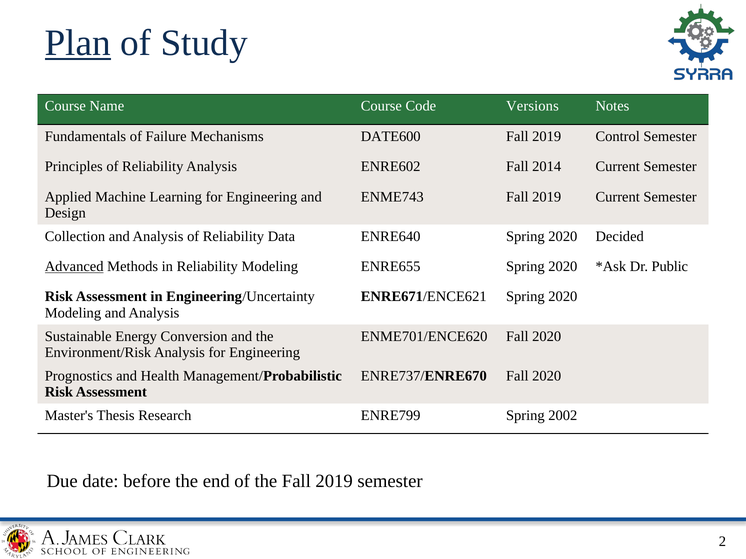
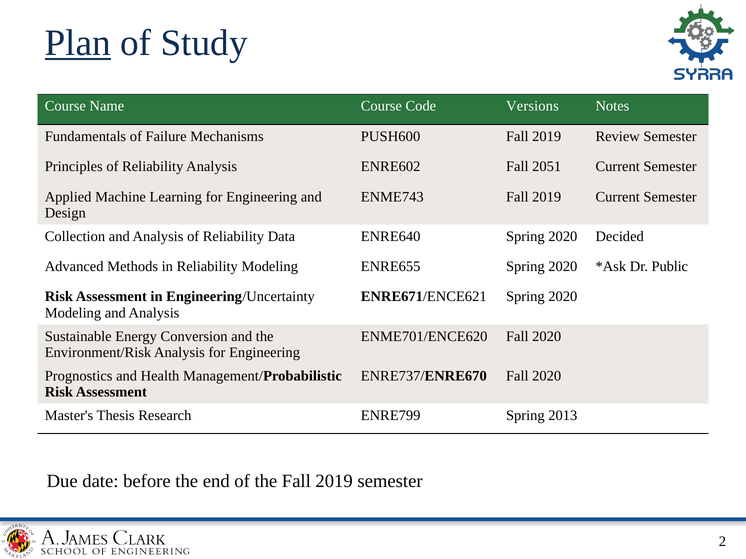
DATE600: DATE600 -> PUSH600 (391, 136)
Control: Control -> Review (618, 136)
2014: 2014 -> 2051 (547, 167)
Advanced underline: present -> none (74, 267)
2002: 2002 -> 2013 (563, 416)
